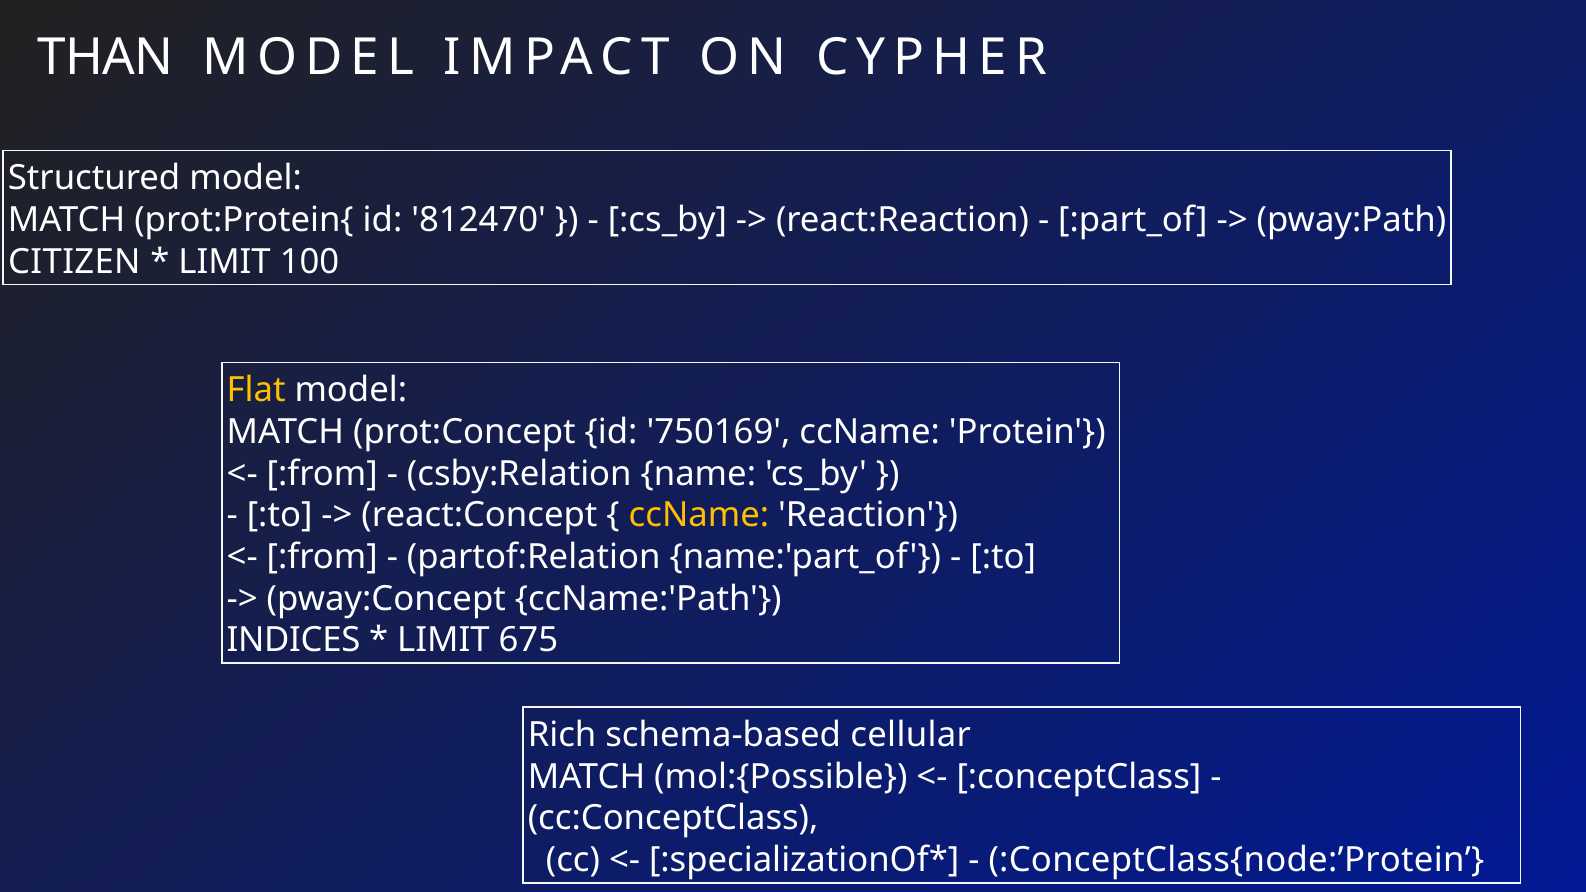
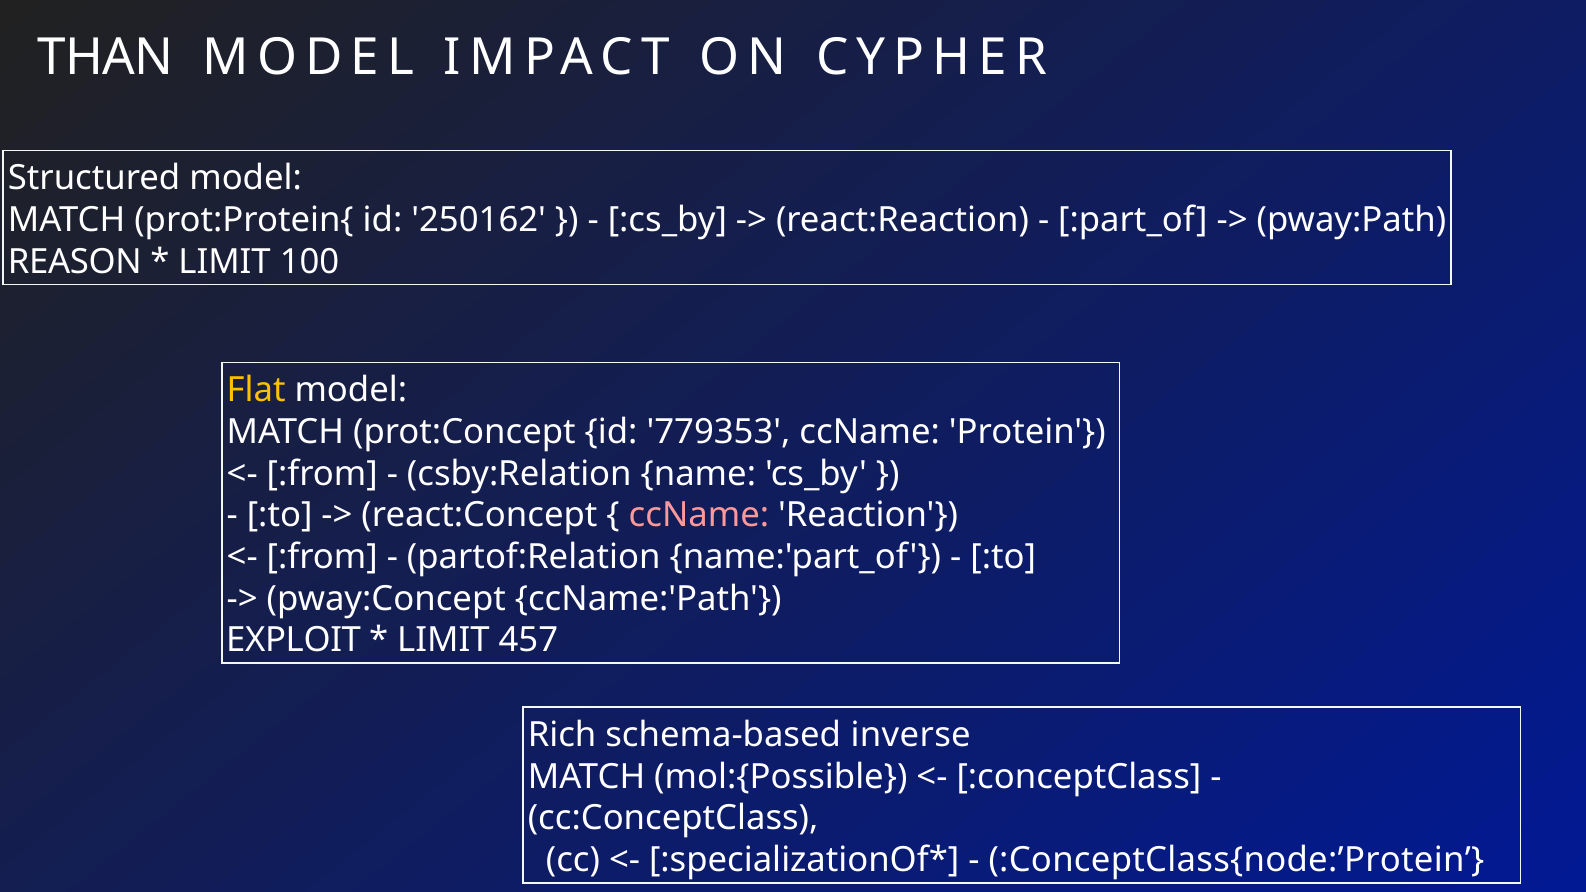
812470: 812470 -> 250162 (479, 220)
CITIZEN: CITIZEN -> REASON (75, 262)
750169: 750169 -> 779353 (718, 432)
ccName colour: yellow -> pink (699, 515)
INDICES: INDICES -> EXPLOIT (294, 640)
675: 675 -> 457 (528, 640)
cellular: cellular -> inverse (911, 735)
